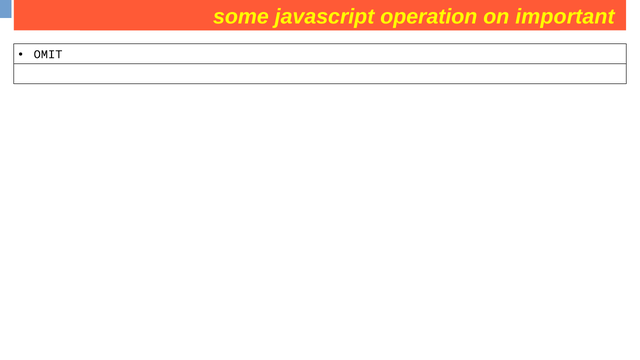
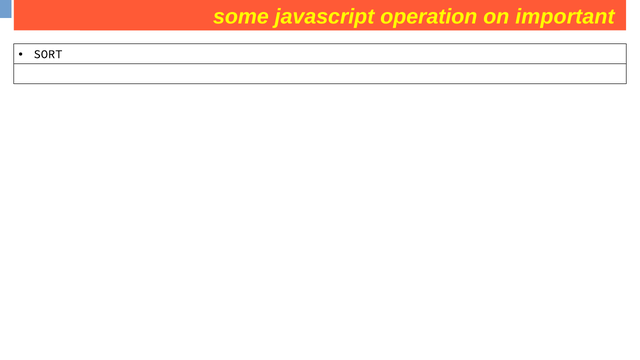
OMIT: OMIT -> SORT (48, 54)
